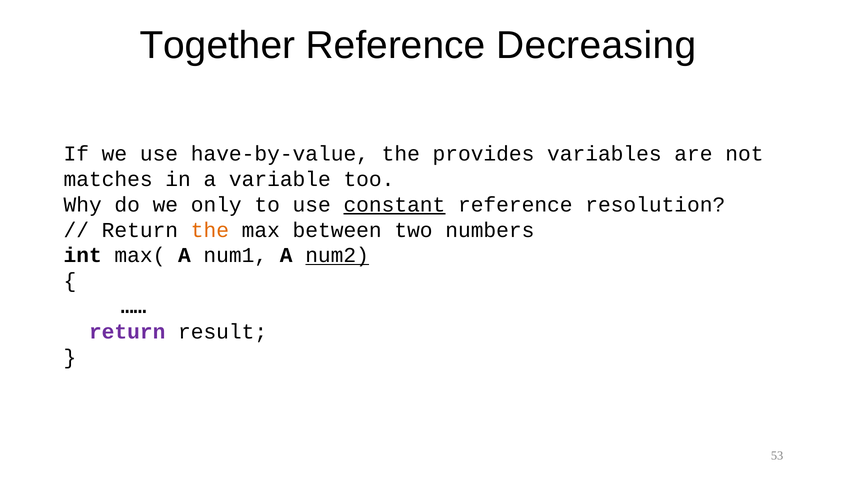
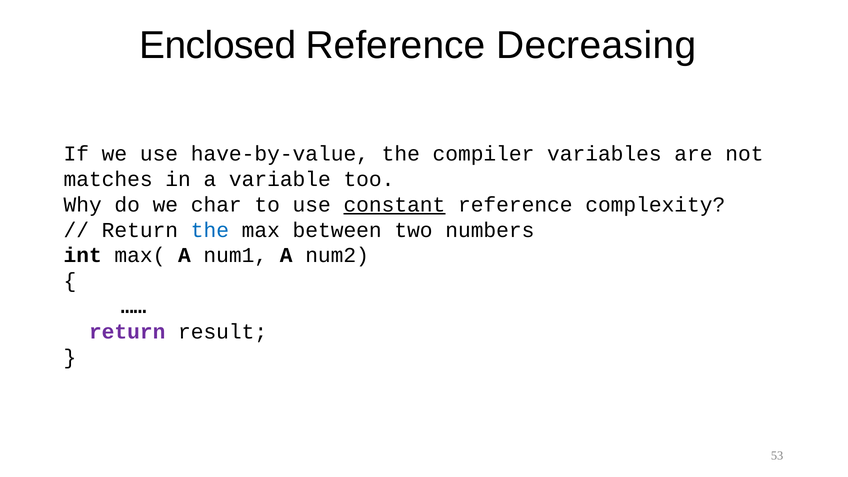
Together: Together -> Enclosed (218, 45)
provides: provides -> compiler (483, 154)
only: only -> char (216, 205)
resolution: resolution -> complexity (655, 205)
the colour: orange -> blue (210, 230)
num2 underline: present -> none (337, 255)
